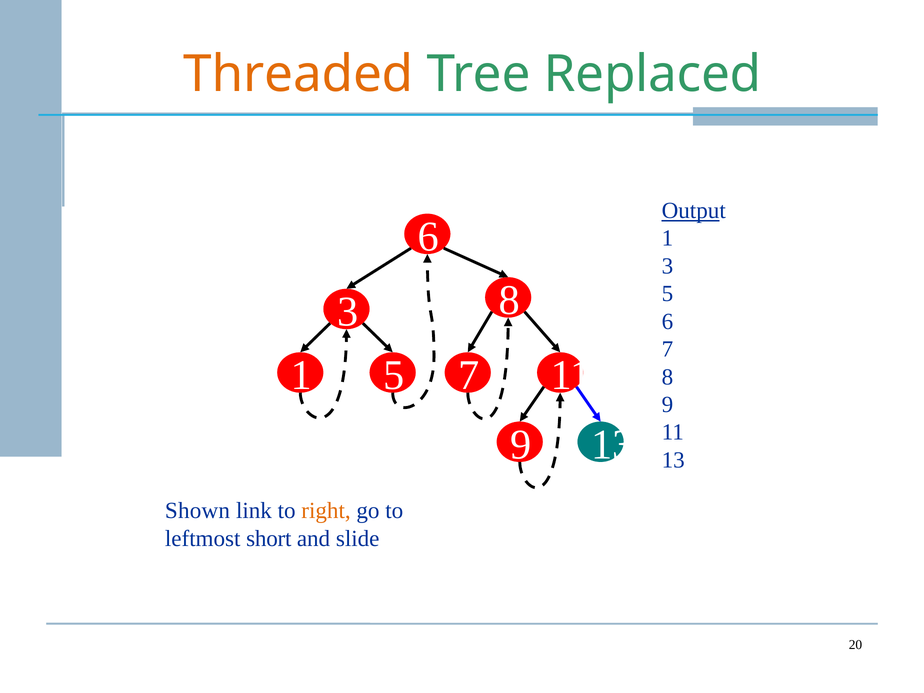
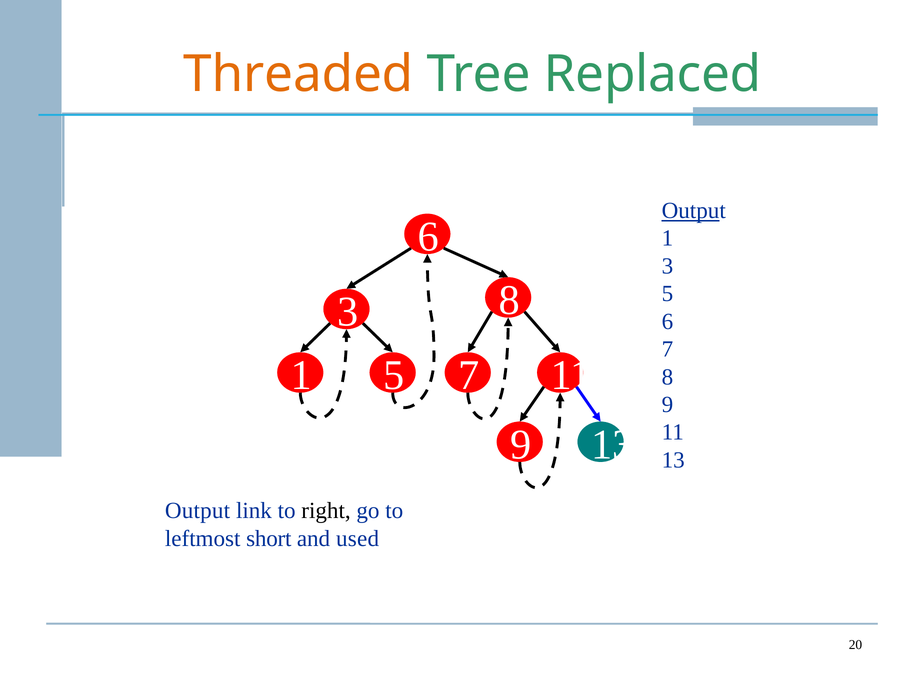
Shown: Shown -> Output (198, 511)
right colour: orange -> black (326, 511)
slide: slide -> used (358, 539)
